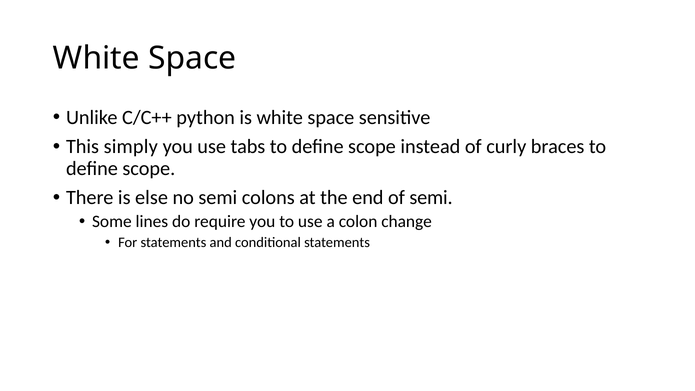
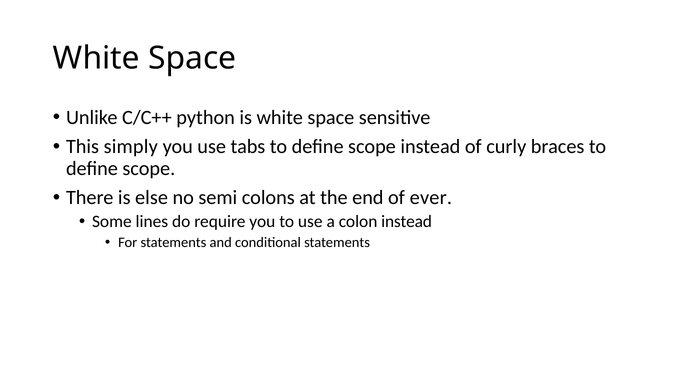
of semi: semi -> ever (431, 198)
colon change: change -> instead (407, 222)
